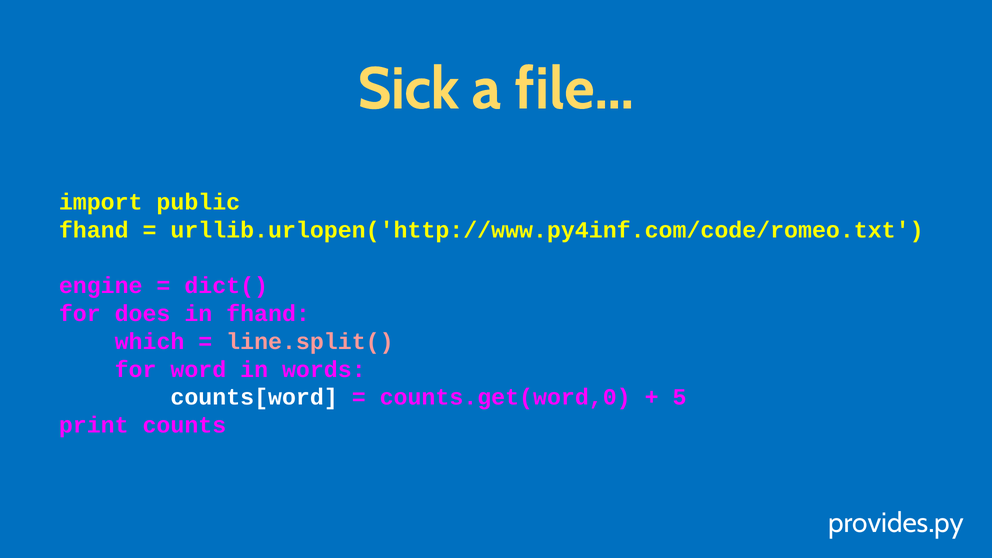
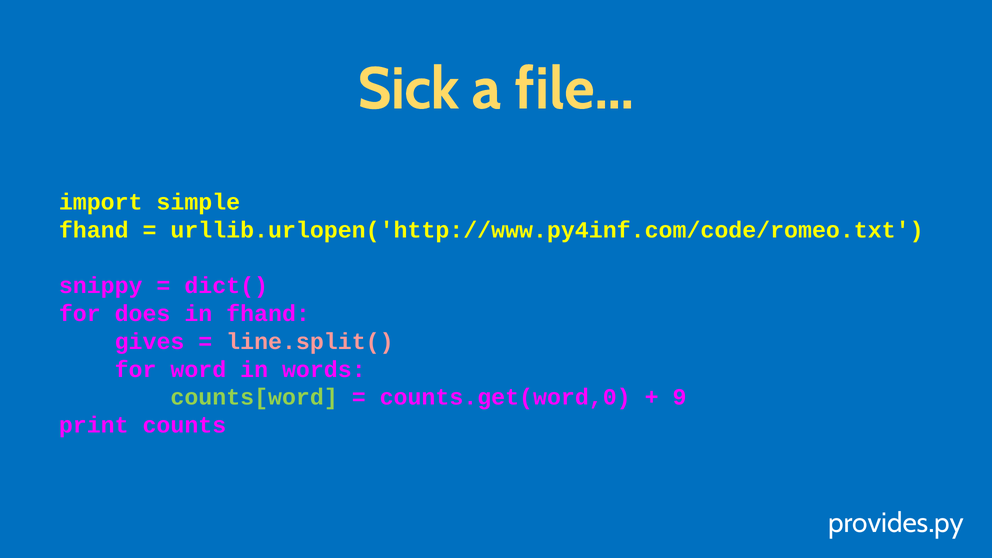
public: public -> simple (198, 202)
engine: engine -> snippy (101, 286)
which: which -> gives (150, 341)
counts[word colour: white -> light green (254, 397)
5: 5 -> 9 (679, 397)
